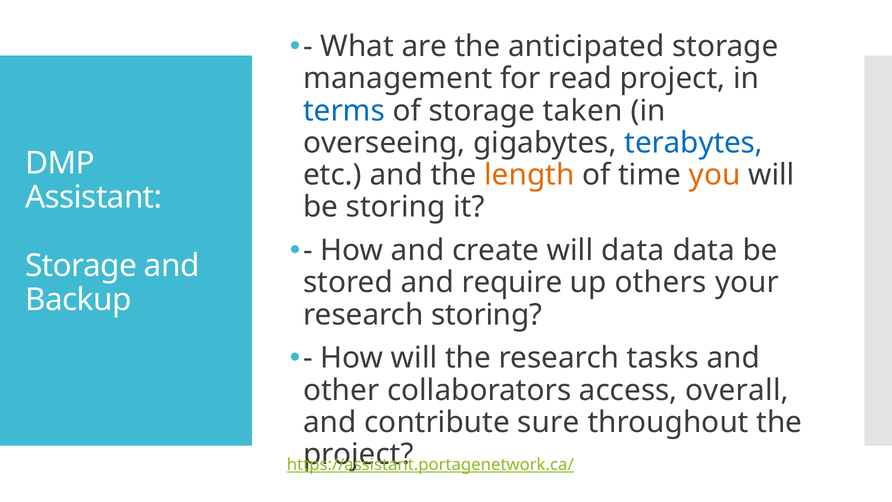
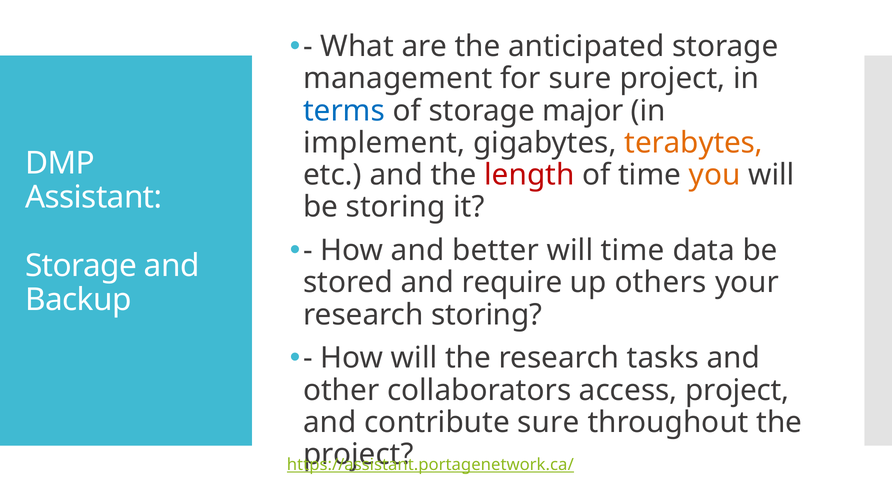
for read: read -> sure (580, 79)
taken: taken -> major (583, 111)
overseeing: overseeing -> implement (384, 143)
terabytes colour: blue -> orange (694, 143)
length colour: orange -> red (529, 175)
create: create -> better (495, 250)
will data: data -> time (633, 250)
access overall: overall -> project (737, 390)
